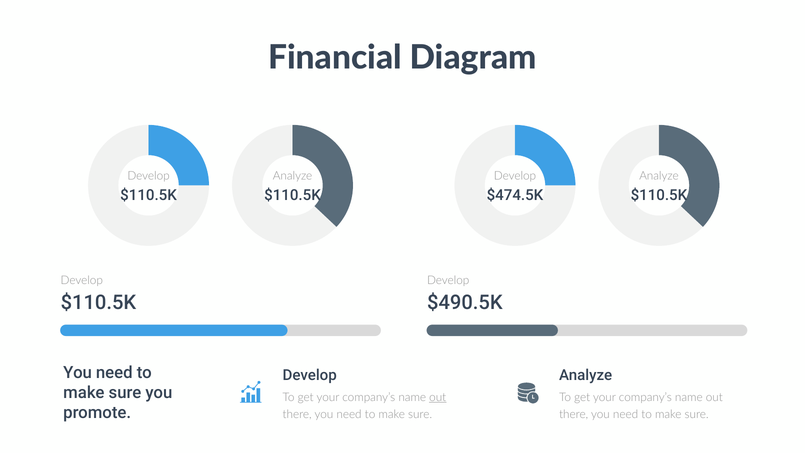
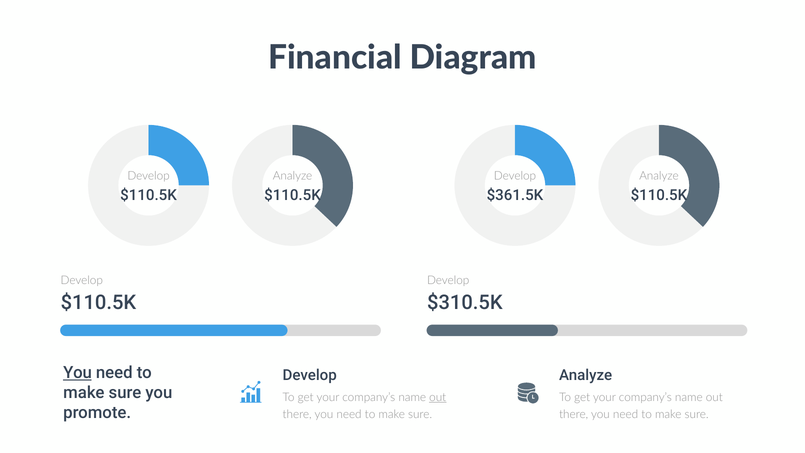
$474.5K: $474.5K -> $361.5K (515, 195)
$490.5K: $490.5K -> $310.5K (465, 303)
You underline: none -> present (78, 373)
